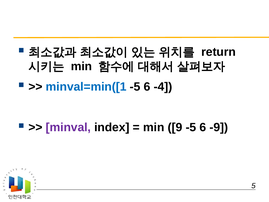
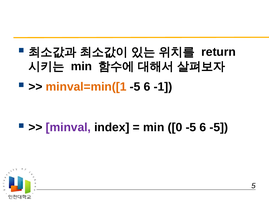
minval=min([1 colour: blue -> orange (86, 87)
-4: -4 -> -1 (163, 87)
9: 9 -> 0 (175, 127)
6 -9: -9 -> -5 (219, 127)
